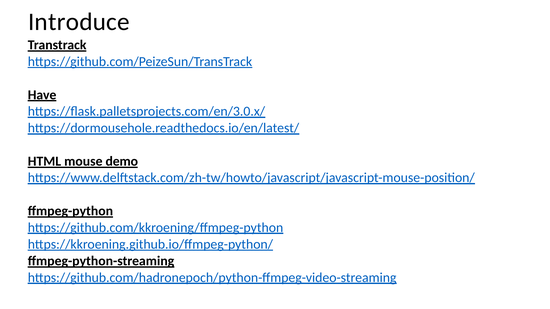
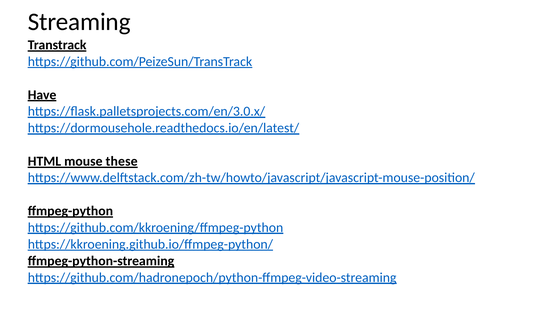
Introduce: Introduce -> Streaming (79, 22)
demo: demo -> these (122, 161)
